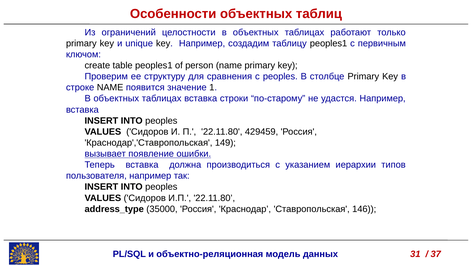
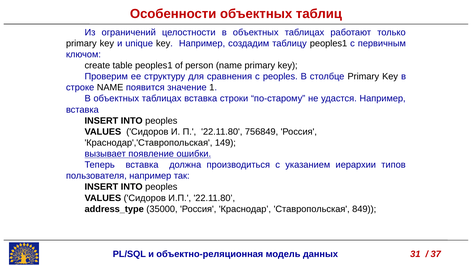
429459: 429459 -> 756849 (262, 131)
146: 146 -> 849 (364, 209)
